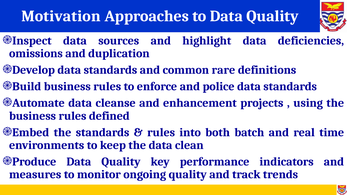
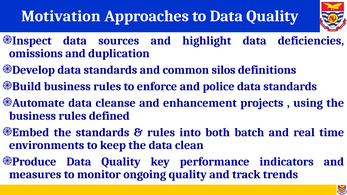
rare: rare -> silos (224, 70)
